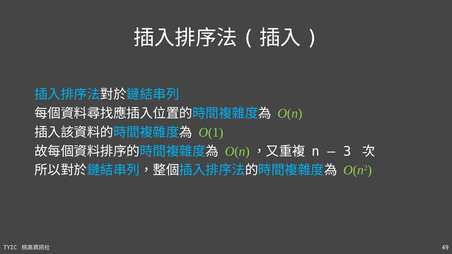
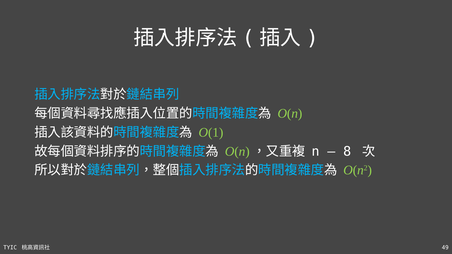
3: 3 -> 8 (347, 151)
